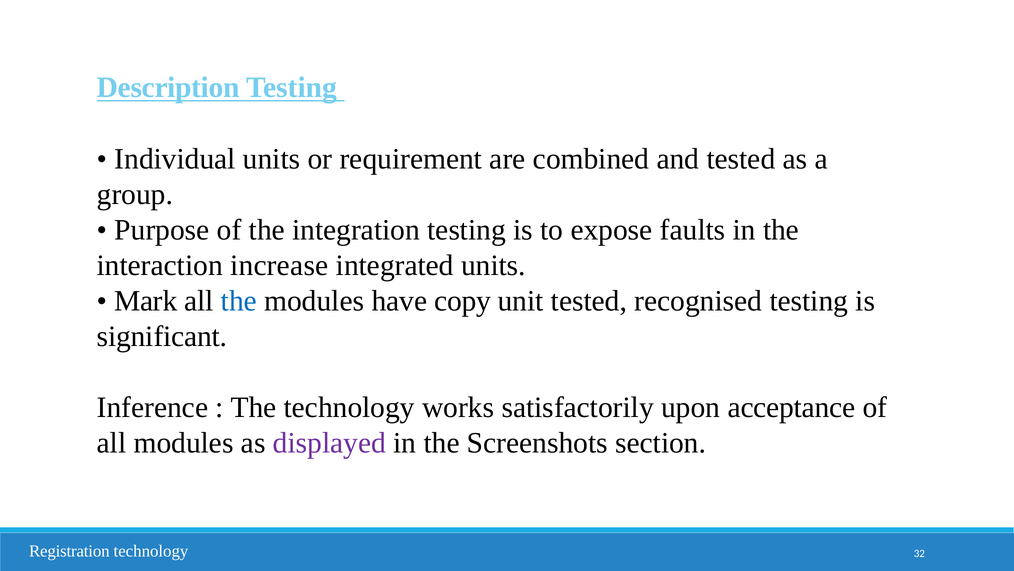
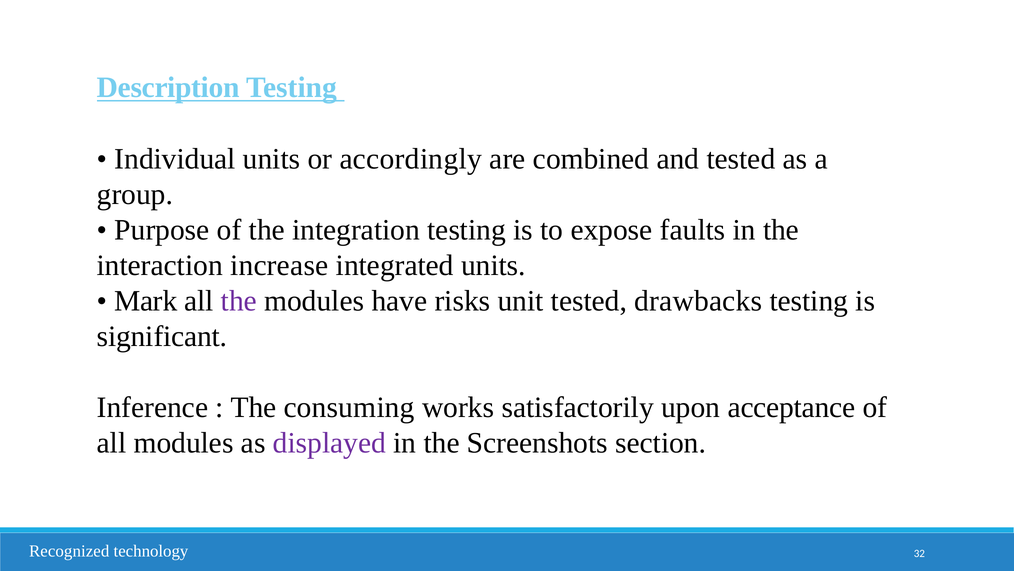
requirement: requirement -> accordingly (411, 159)
the colour: blue -> purple (239, 301)
copy: copy -> risks (463, 301)
recognised: recognised -> drawbacks (698, 301)
The technology: technology -> consuming (349, 407)
Registration: Registration -> Recognized (69, 551)
